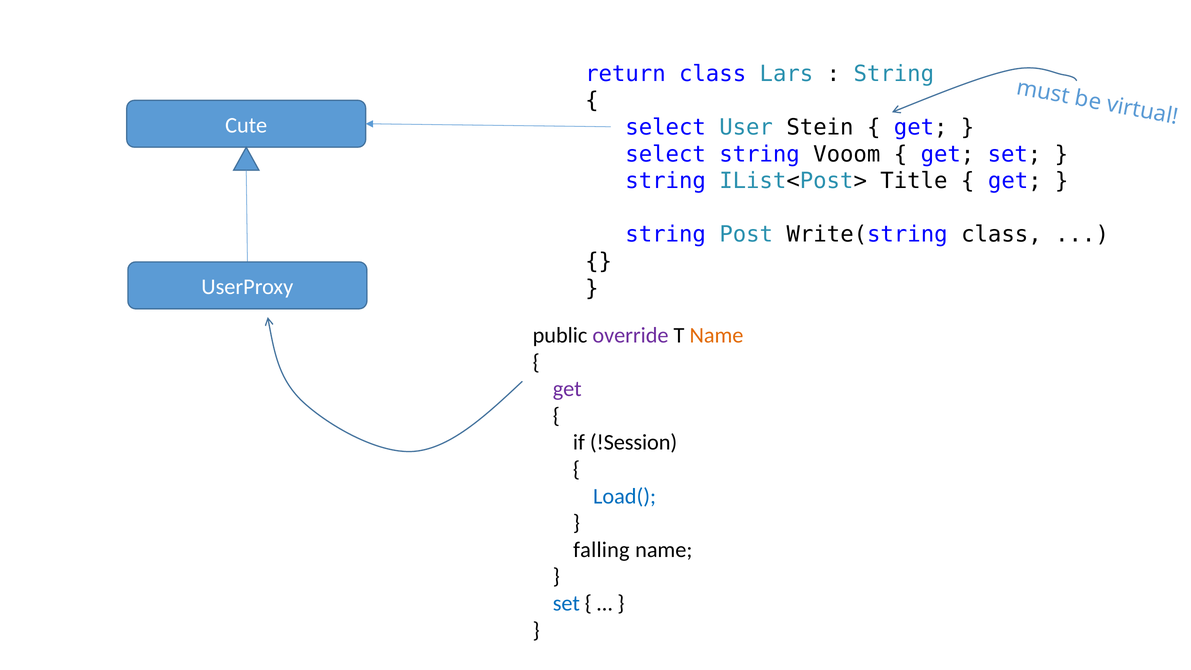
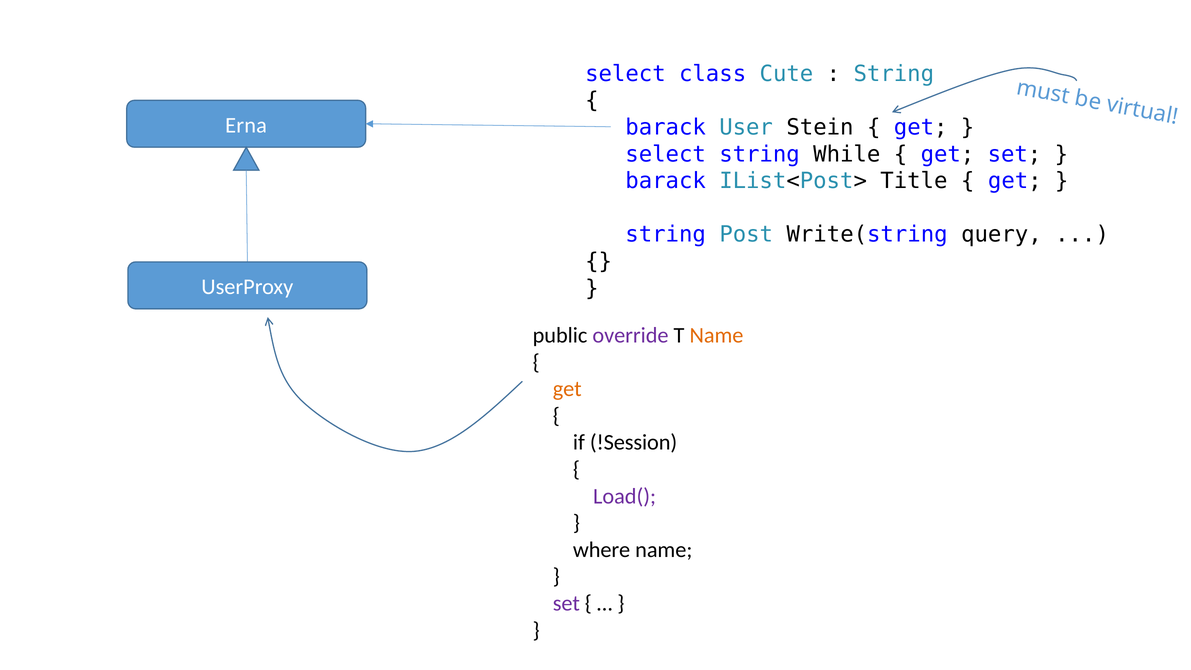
return: return -> select (625, 74)
Lars: Lars -> Cute (786, 74)
Cute: Cute -> Erna (246, 125)
select: select -> barack (666, 127)
Vooom: Vooom -> While (847, 154)
string: string -> barack (666, 181)
Write(string class: class -> query (1001, 235)
get colour: purple -> orange (567, 389)
Load( colour: blue -> purple (625, 496)
falling: falling -> where (602, 550)
set colour: blue -> purple (566, 603)
